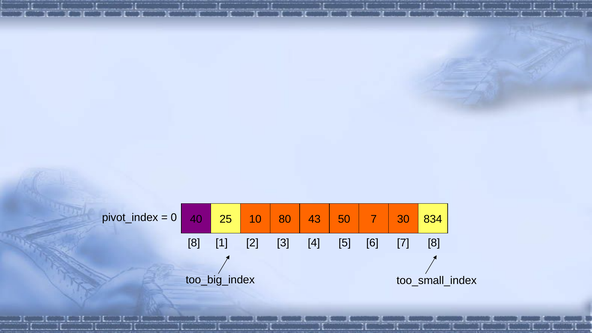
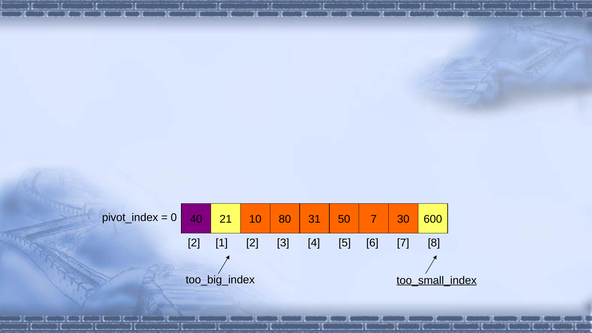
25: 25 -> 21 (226, 219)
43: 43 -> 31 (314, 219)
834: 834 -> 600 (433, 219)
8: 8 -> 2 (194, 243)
too_small_index underline: none -> present (437, 280)
